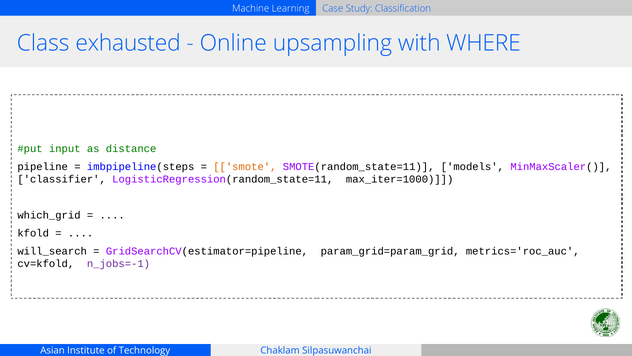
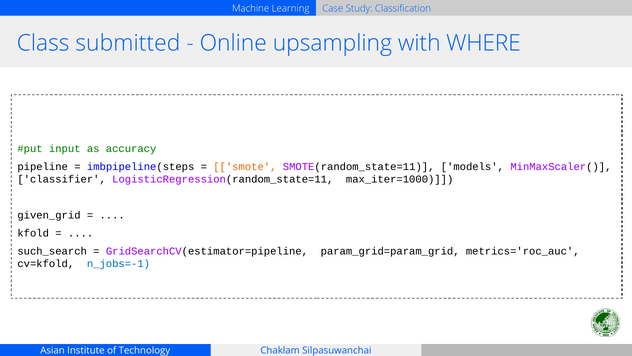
exhausted: exhausted -> submitted (128, 43)
distance: distance -> accuracy (131, 149)
which_grid: which_grid -> given_grid (49, 215)
will_search: will_search -> such_search (52, 251)
n_jobs=-1 colour: purple -> blue (118, 263)
